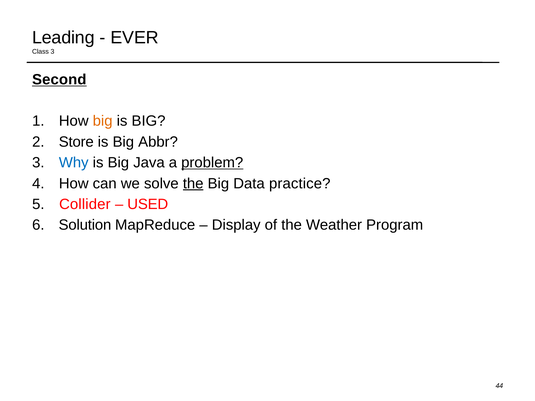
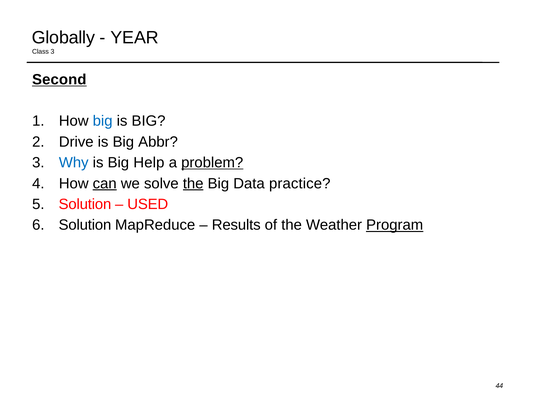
Leading: Leading -> Globally (63, 38)
EVER: EVER -> YEAR (135, 38)
big colour: orange -> blue (103, 121)
Store: Store -> Drive (76, 142)
Java: Java -> Help (149, 163)
can underline: none -> present (105, 184)
Collider: Collider -> Solution (85, 204)
Display: Display -> Results (236, 225)
Program underline: none -> present (395, 225)
